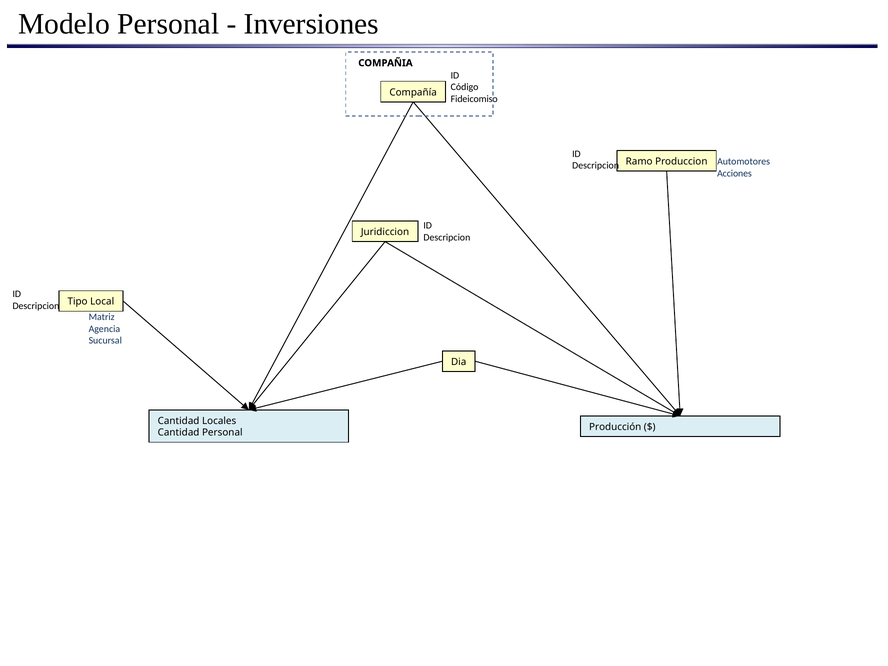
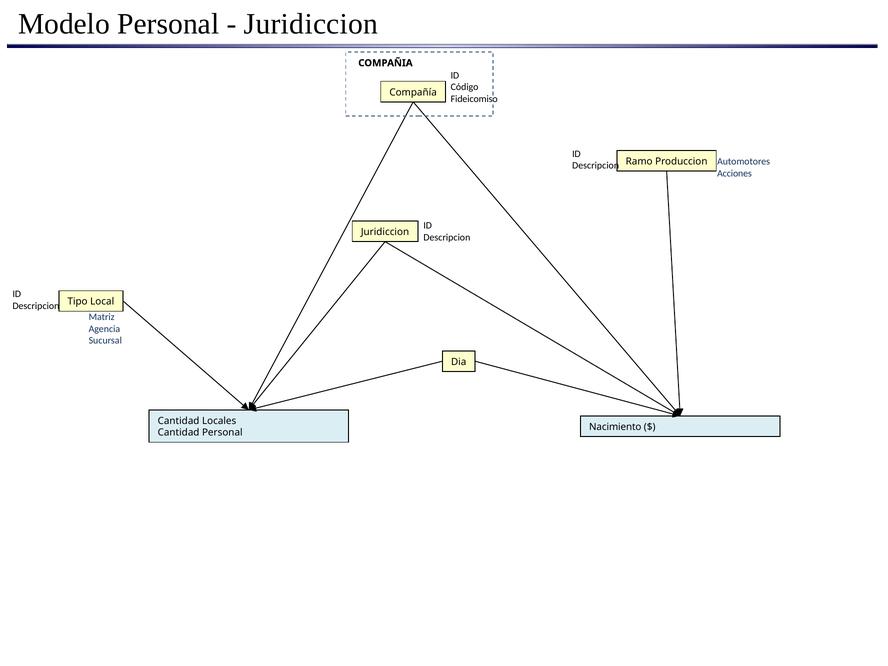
Inversiones: Inversiones -> Juridiccion (311, 24)
Producción: Producción -> Nacimiento (615, 427)
